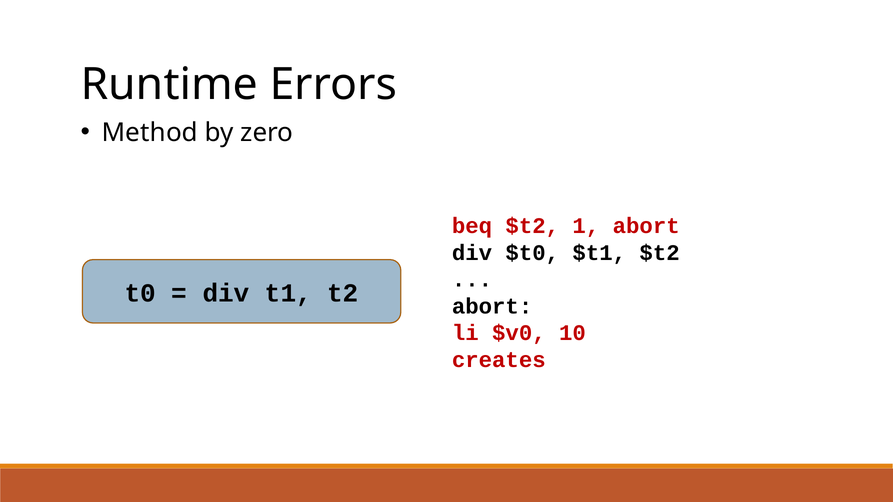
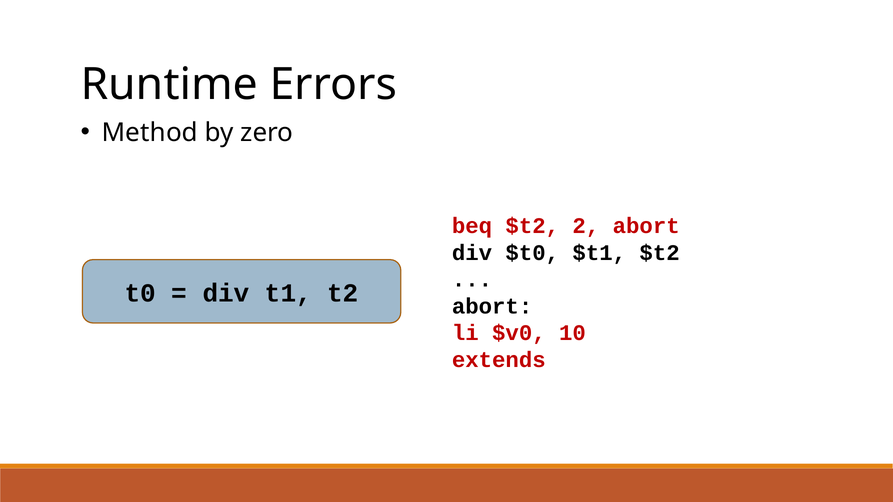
1: 1 -> 2 (586, 226)
creates: creates -> extends (499, 360)
